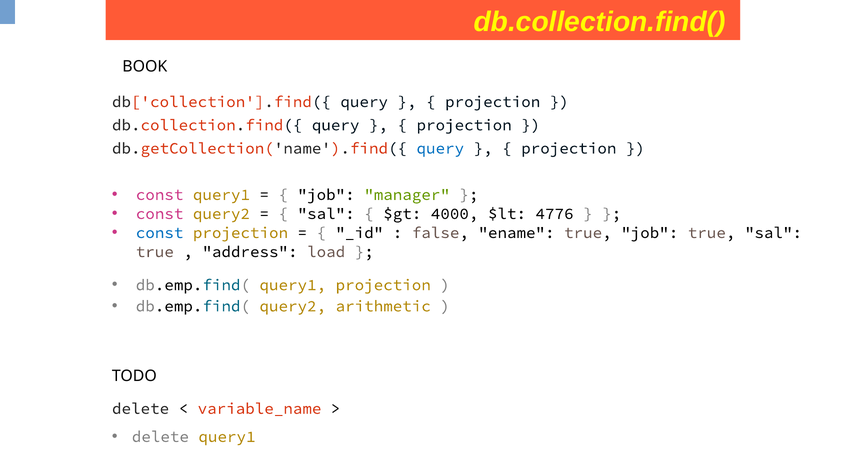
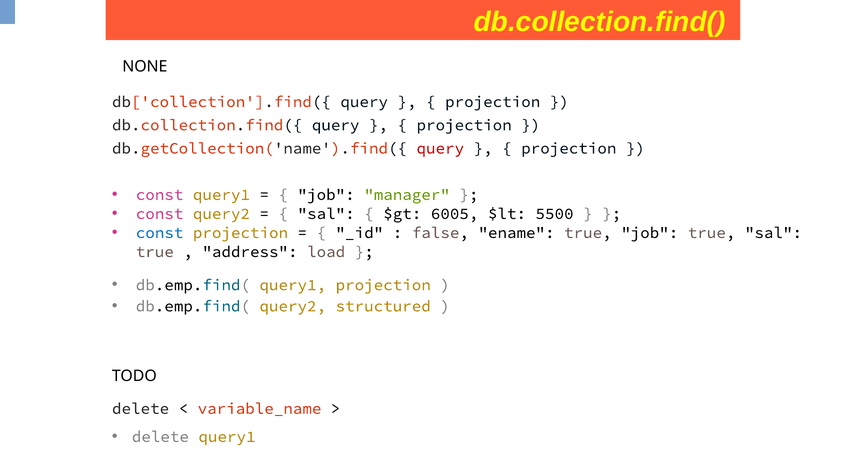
BOOK: BOOK -> NONE (145, 67)
query colour: blue -> red (440, 148)
4000: 4000 -> 6005 (455, 214)
4776: 4776 -> 5500 (555, 214)
arithmetic: arithmetic -> structured (383, 306)
